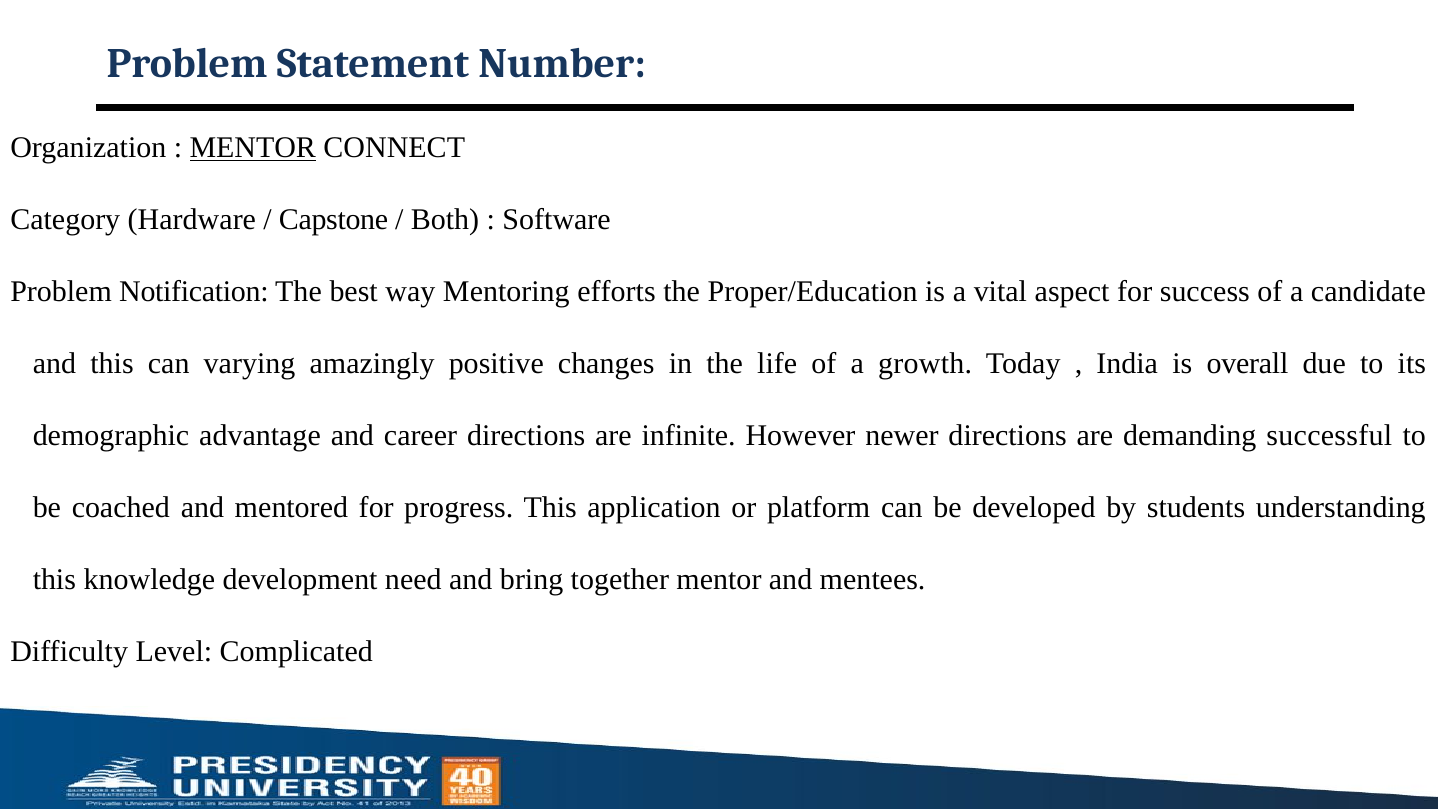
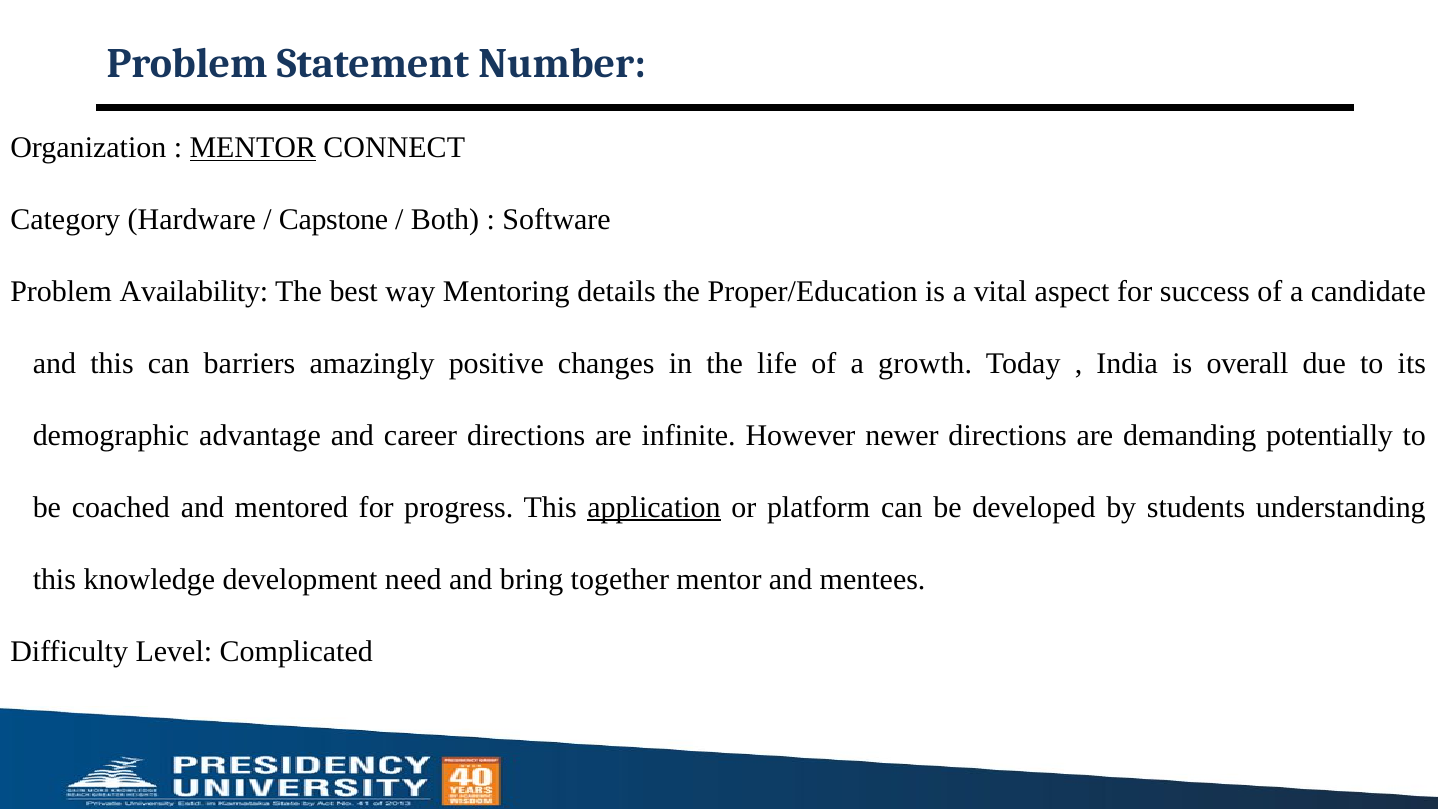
Notification: Notification -> Availability (194, 291)
efforts: efforts -> details (617, 291)
varying: varying -> barriers (250, 363)
successful: successful -> potentially (1330, 435)
application underline: none -> present (654, 507)
